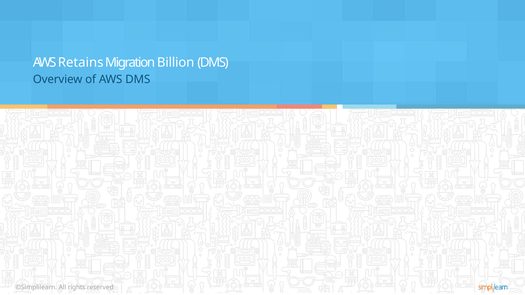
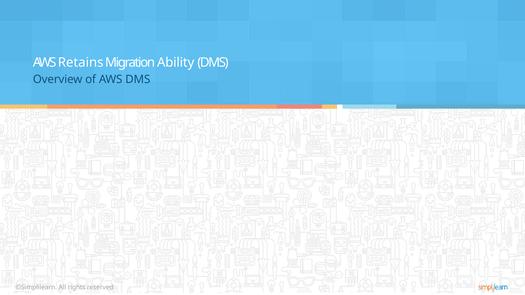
Billion: Billion -> Ability (176, 63)
